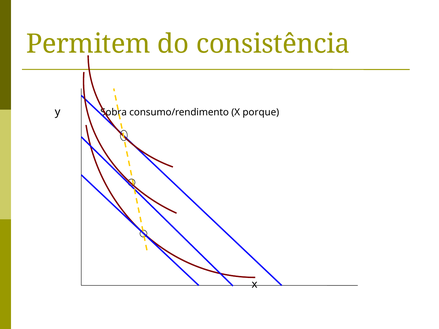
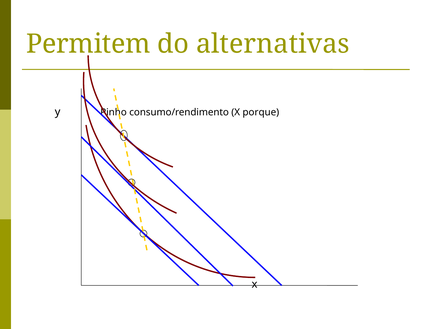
consistência: consistência -> alternativas (273, 44)
Sobra: Sobra -> Pinho (114, 112)
